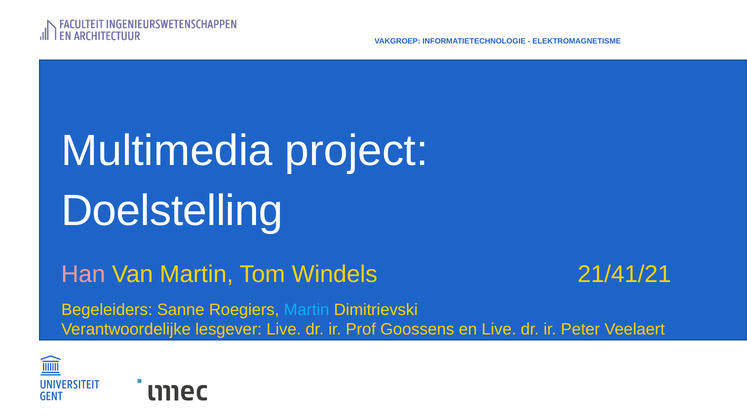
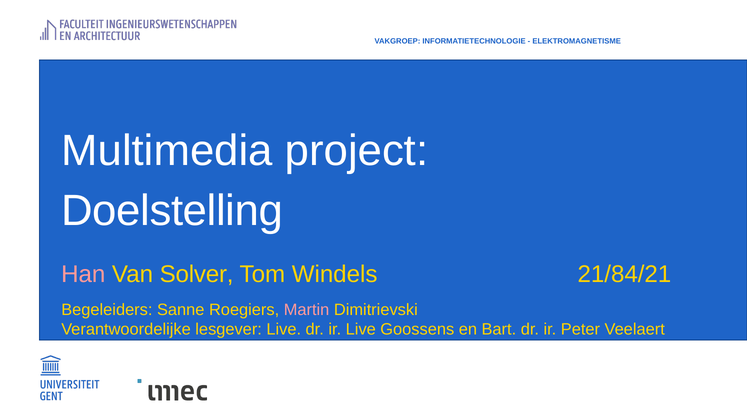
Van Martin: Martin -> Solver (197, 275)
21/41/21: 21/41/21 -> 21/84/21 (624, 275)
Martin colour: light blue -> pink (307, 310)
ir Prof: Prof -> Live (361, 330)
en Live: Live -> Bart (499, 330)
